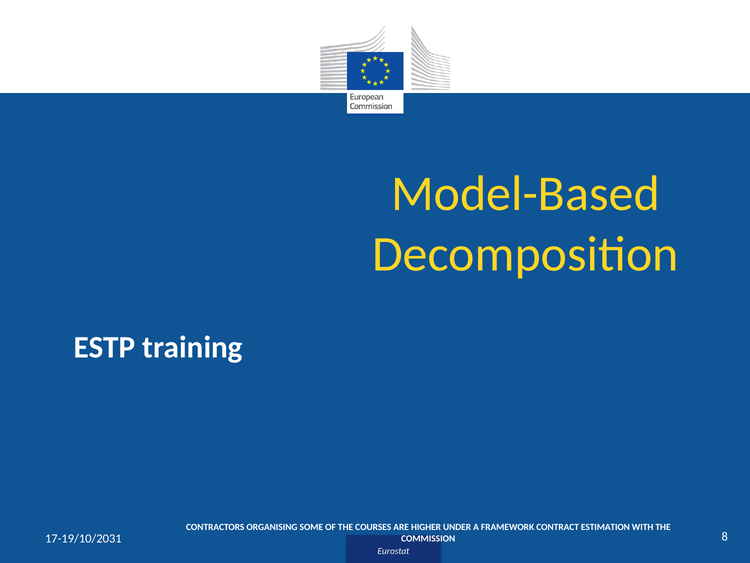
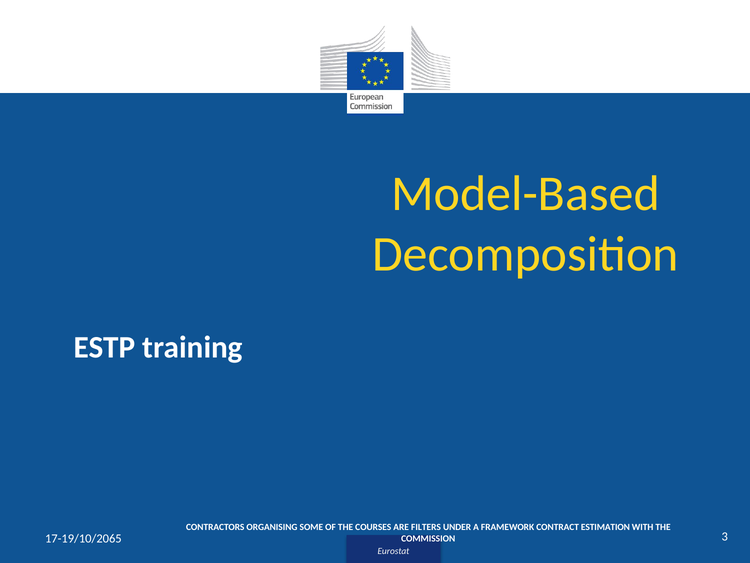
HIGHER: HIGHER -> FILTERS (426, 527)
17-19/10/2031: 17-19/10/2031 -> 17-19/10/2065 (83, 538)
8: 8 -> 3 (725, 536)
